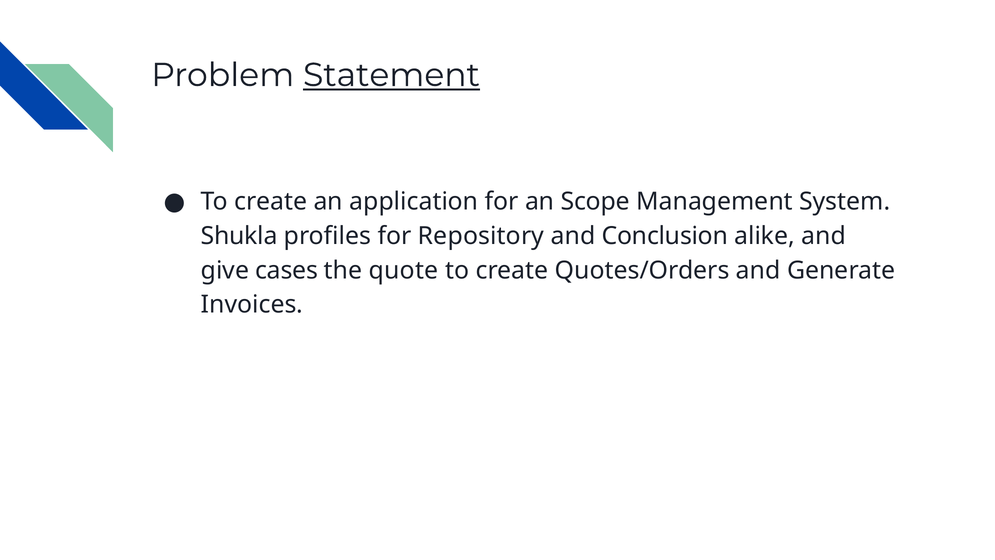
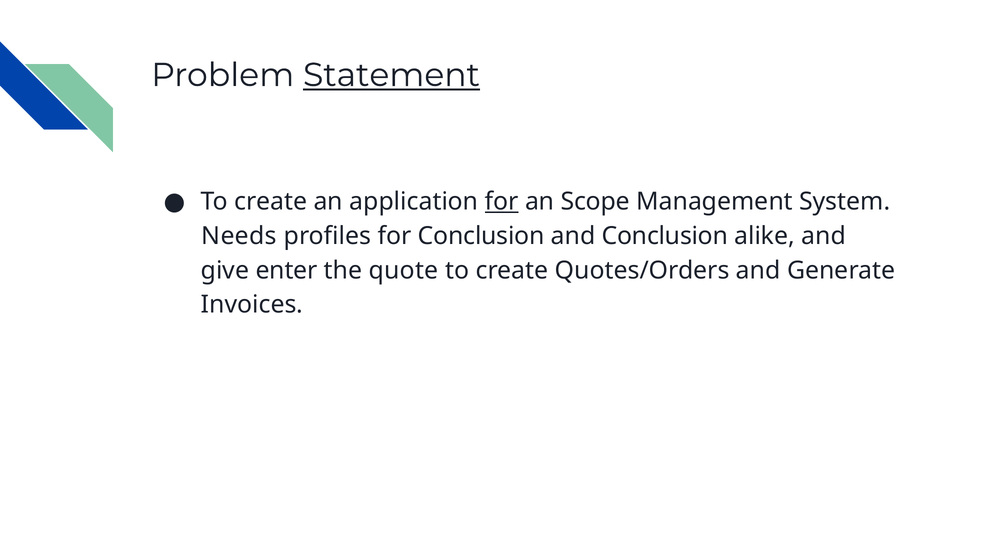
for underline: none -> present (502, 202)
Shukla: Shukla -> Needs (239, 236)
for Repository: Repository -> Conclusion (481, 236)
cases: cases -> enter (287, 270)
